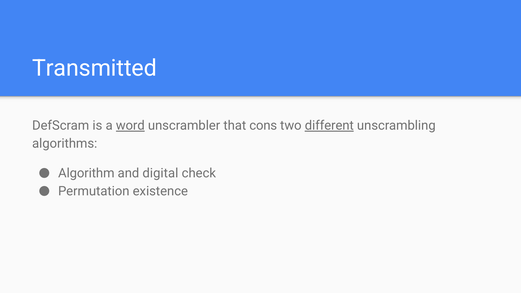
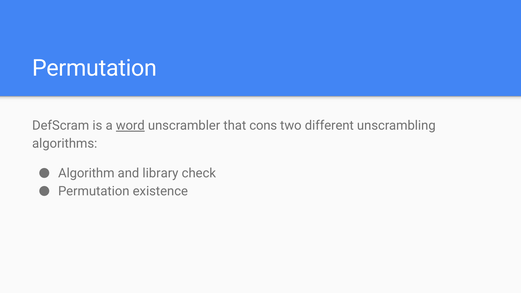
Transmitted: Transmitted -> Permutation (95, 68)
different underline: present -> none (329, 126)
digital: digital -> library (160, 173)
